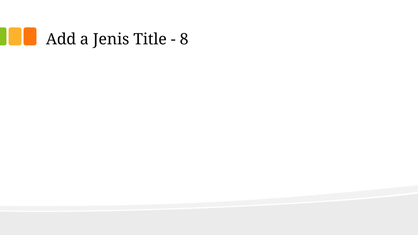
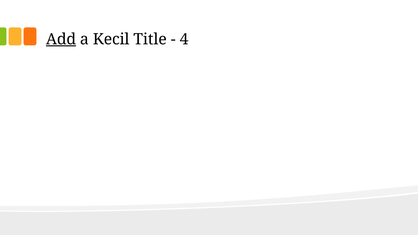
Add underline: none -> present (61, 39)
Jenis: Jenis -> Kecil (111, 39)
8: 8 -> 4 (184, 39)
